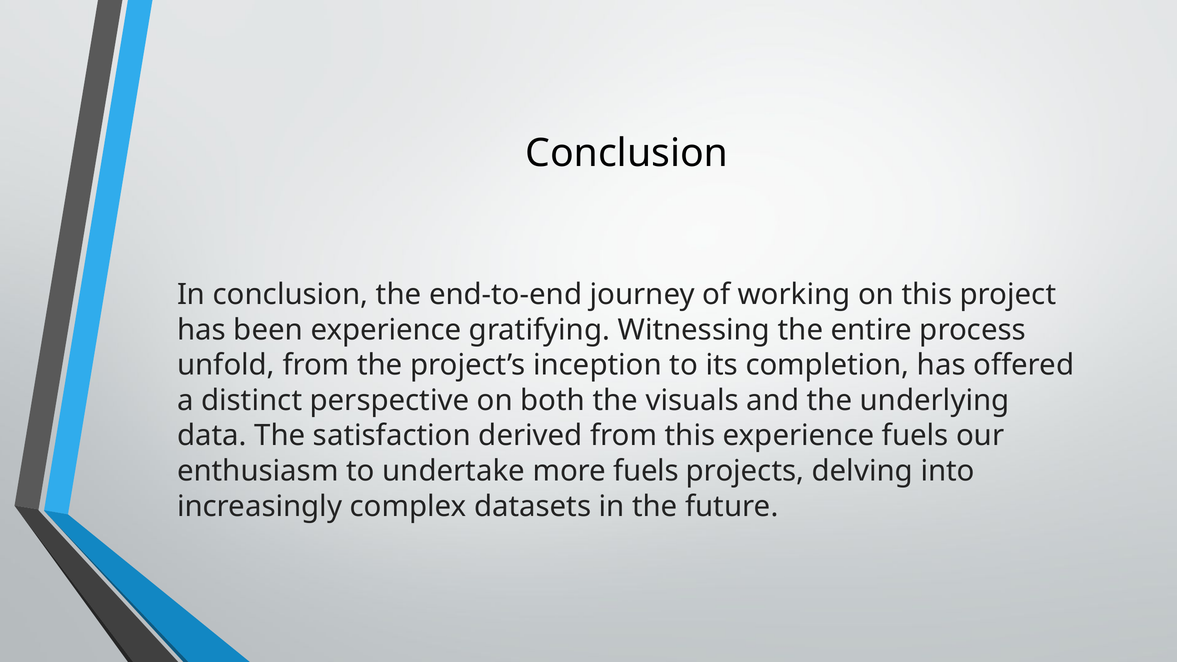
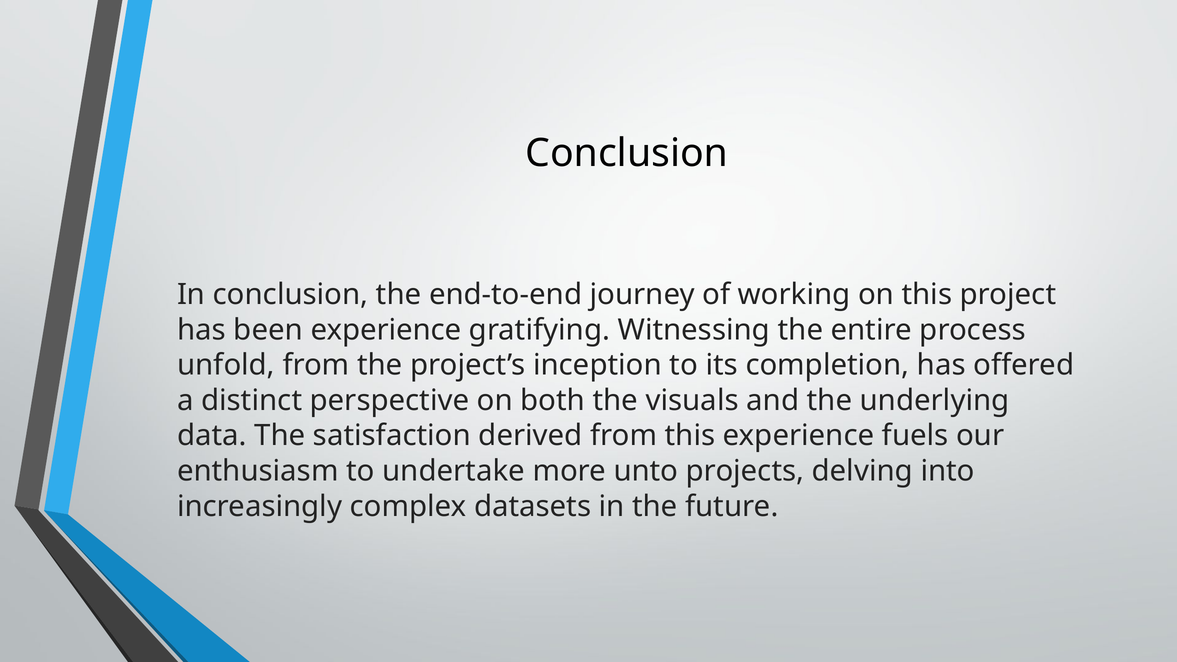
more fuels: fuels -> unto (646, 471)
